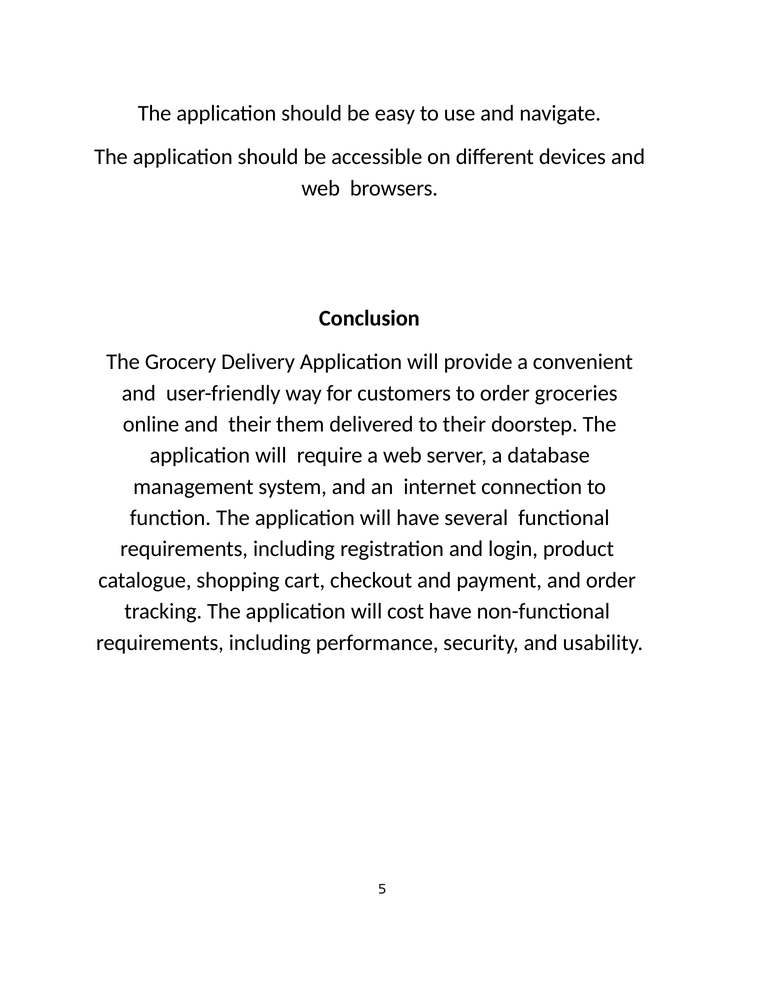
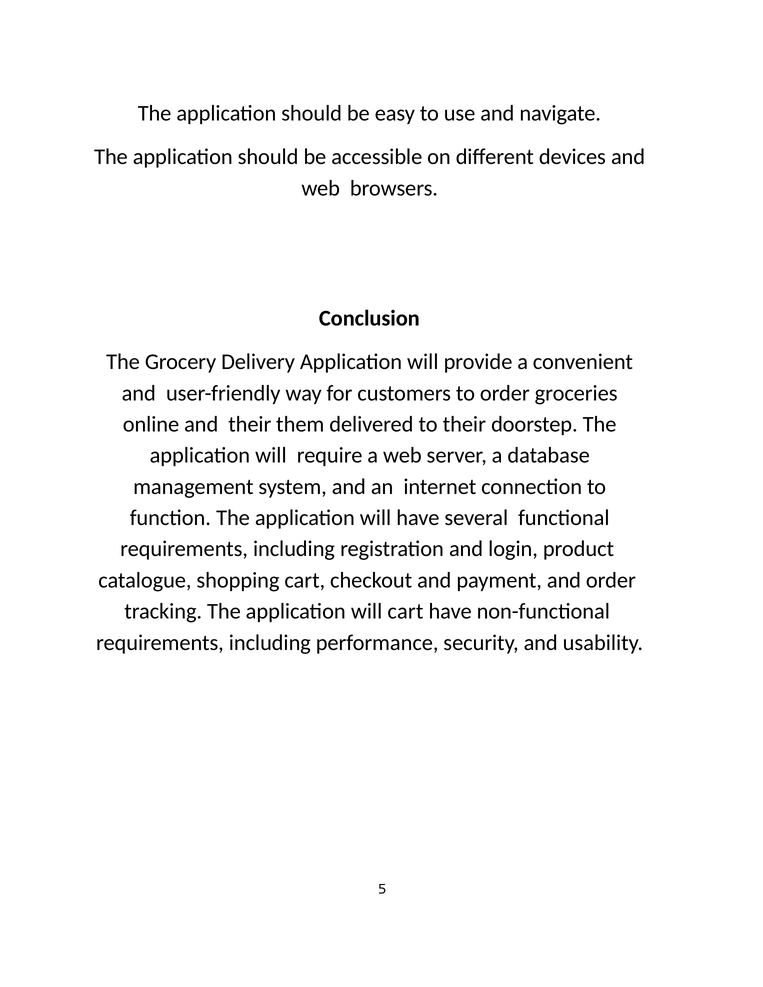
will cost: cost -> cart (405, 612)
